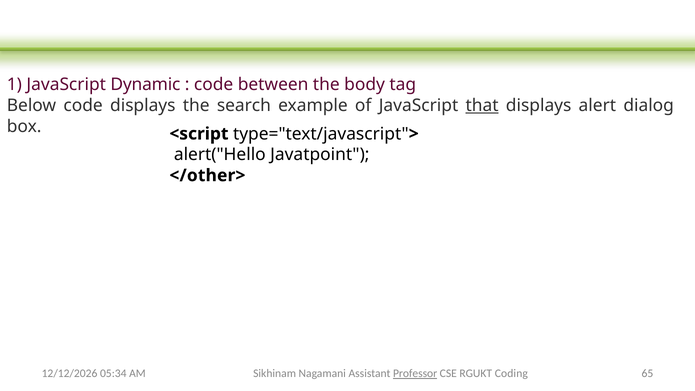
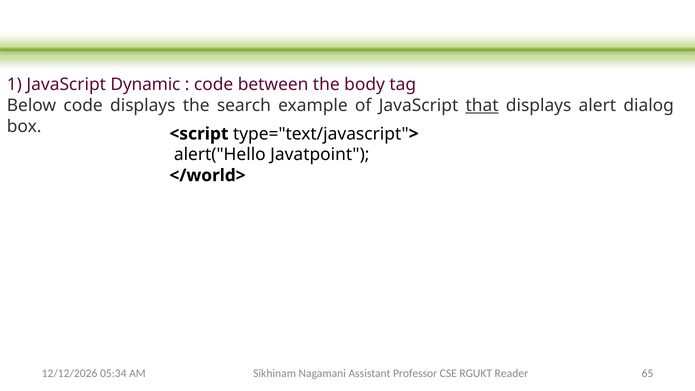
</other>: </other> -> </world> (208, 175)
Professor underline: present -> none (415, 374)
Coding: Coding -> Reader (511, 374)
